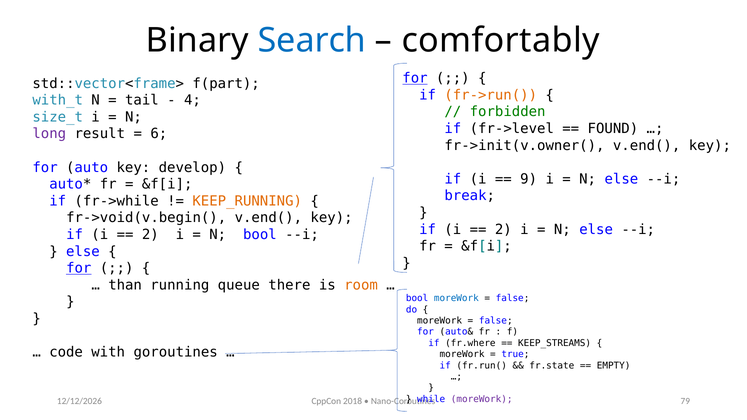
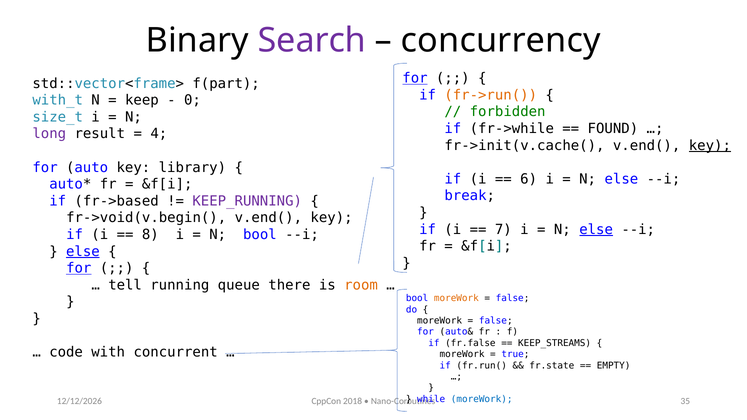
Search colour: blue -> purple (312, 40)
comfortably: comfortably -> concurrency (501, 40)
tail: tail -> keep (142, 100)
4: 4 -> 0 (192, 100)
fr->level: fr->level -> fr->while (512, 129)
6: 6 -> 4 (159, 134)
fr->init(v.owner(: fr->init(v.owner( -> fr->init(v.cache( (524, 145)
key underline: none -> present (710, 145)
develop: develop -> library (192, 168)
9: 9 -> 6 (529, 179)
fr->while: fr->while -> fr->based (117, 201)
KEEP_RUNNING colour: orange -> purple (247, 201)
2: 2 -> 7 (503, 230)
else underline: none -> present (596, 230)
2: 2 -> 8 (150, 235)
else underline: none -> present (83, 252)
than: than -> tell (125, 285)
moreWork colour: blue -> orange (456, 298)
fr.where: fr.where -> fr.false (470, 343)
goroutines: goroutines -> concurrent (176, 352)
moreWork colour: purple -> blue (482, 399)
79: 79 -> 35 (685, 401)
